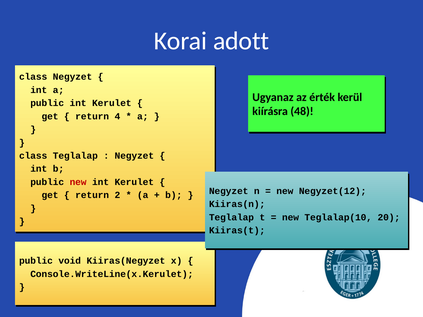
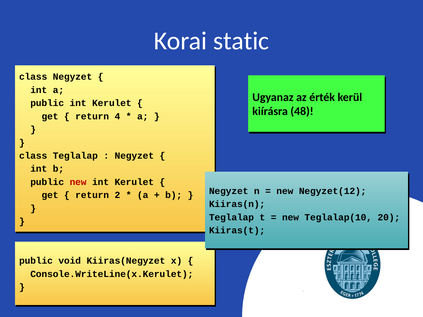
adott: adott -> static (241, 41)
